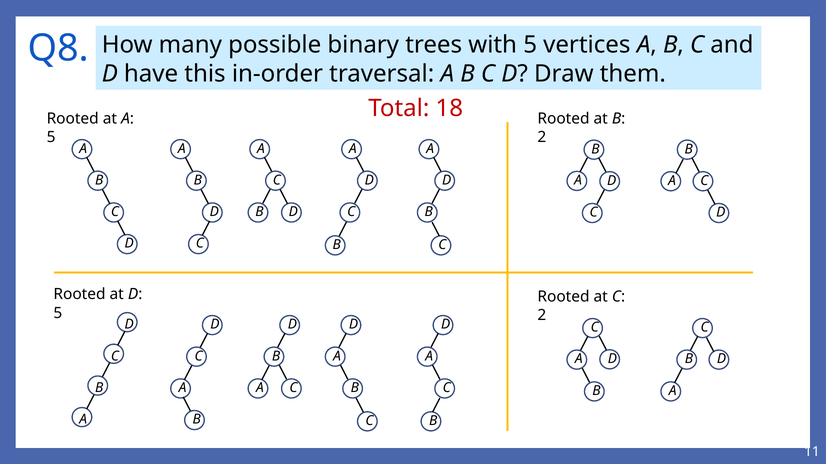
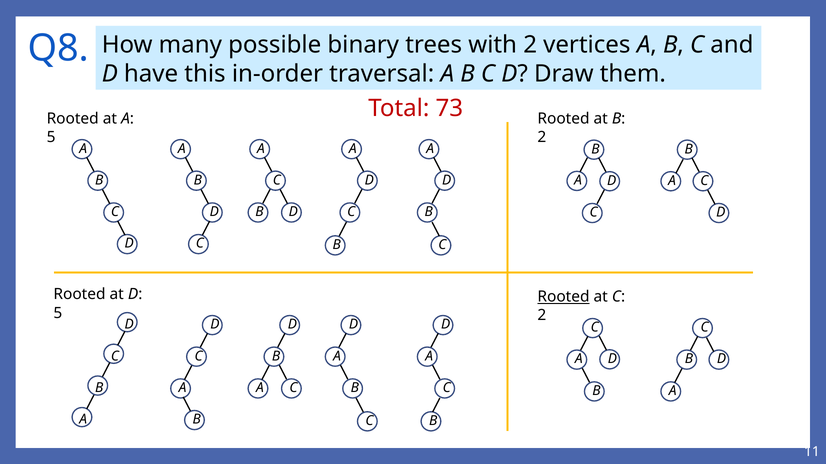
with 5: 5 -> 2 (530, 45)
18: 18 -> 73 (449, 109)
Rooted underline: none -> present (563, 297)
